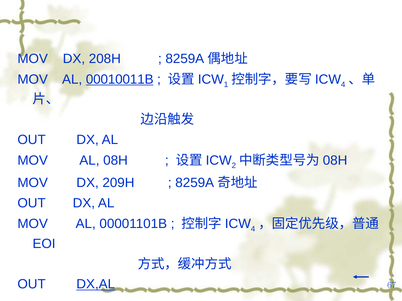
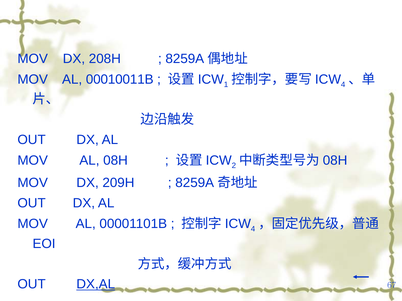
00010011B underline: present -> none (120, 79)
